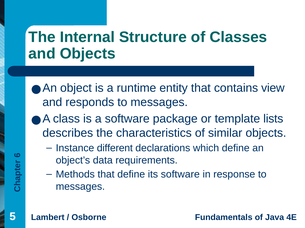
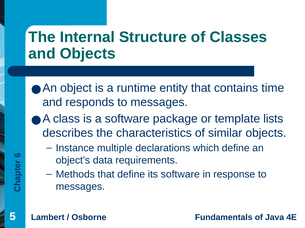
view: view -> time (273, 88)
different: different -> multiple (115, 149)
